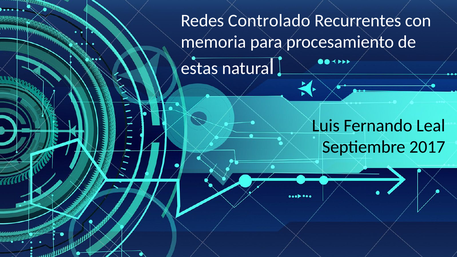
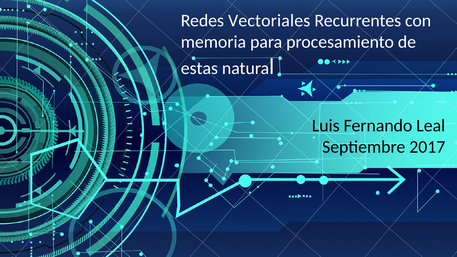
Controlado: Controlado -> Vectoriales (269, 21)
